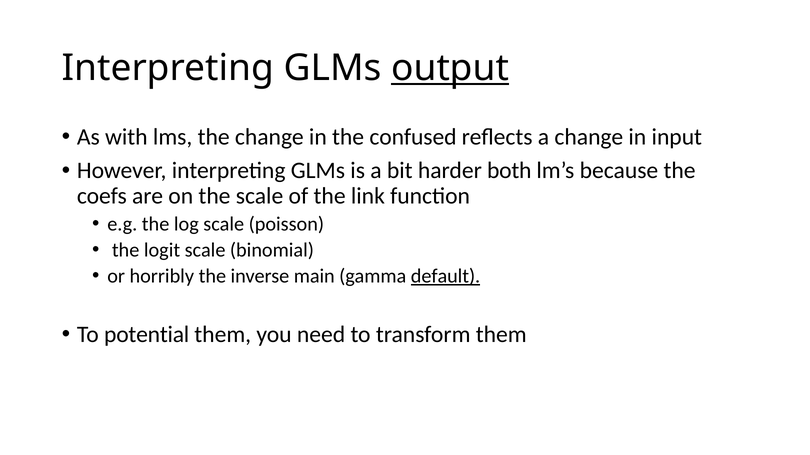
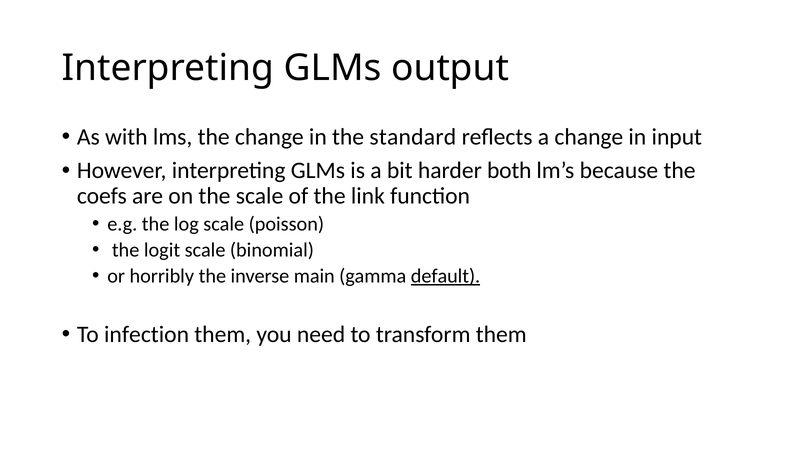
output underline: present -> none (450, 68)
confused: confused -> standard (413, 137)
potential: potential -> infection (147, 335)
